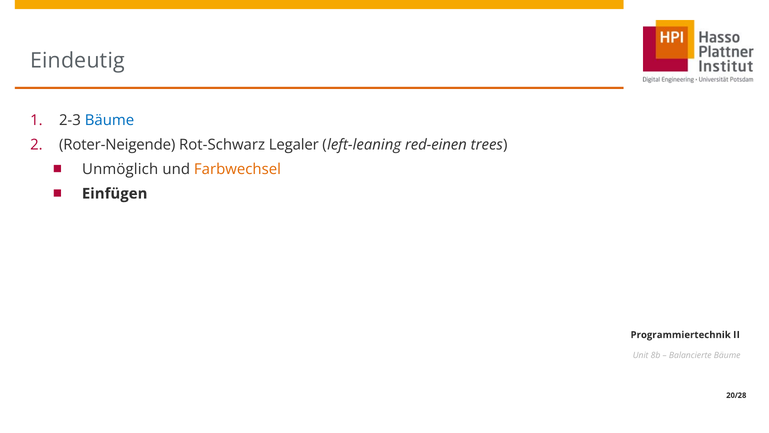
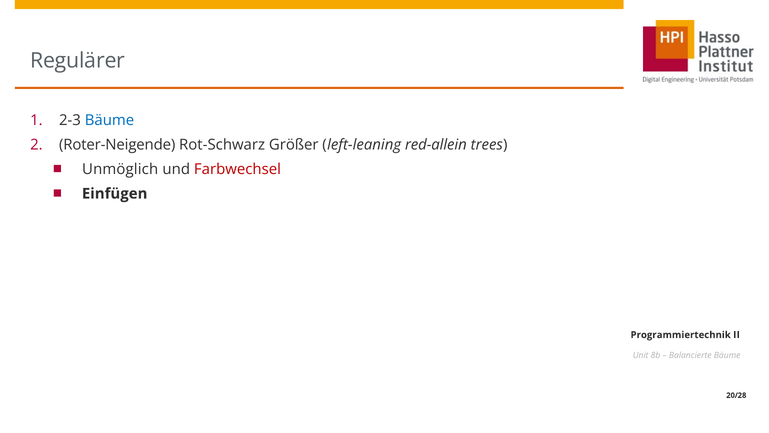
Eindeutig: Eindeutig -> Regulärer (78, 61)
Legaler: Legaler -> Größer (294, 145)
red-einen: red-einen -> red-allein (436, 145)
Farbwechsel colour: orange -> red (237, 169)
